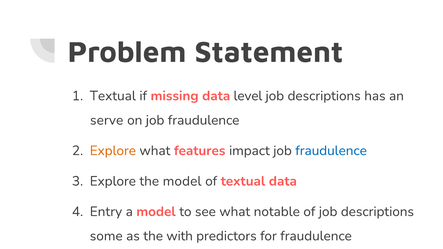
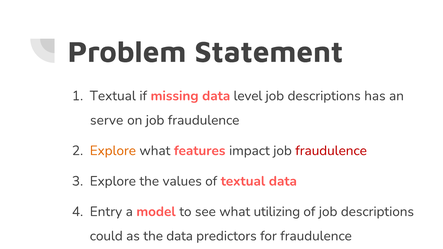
fraudulence colour: blue -> red (331, 151)
the model: model -> values (182, 181)
notable: notable -> utilizing (277, 212)
some: some -> could (106, 236)
the with: with -> data (180, 236)
